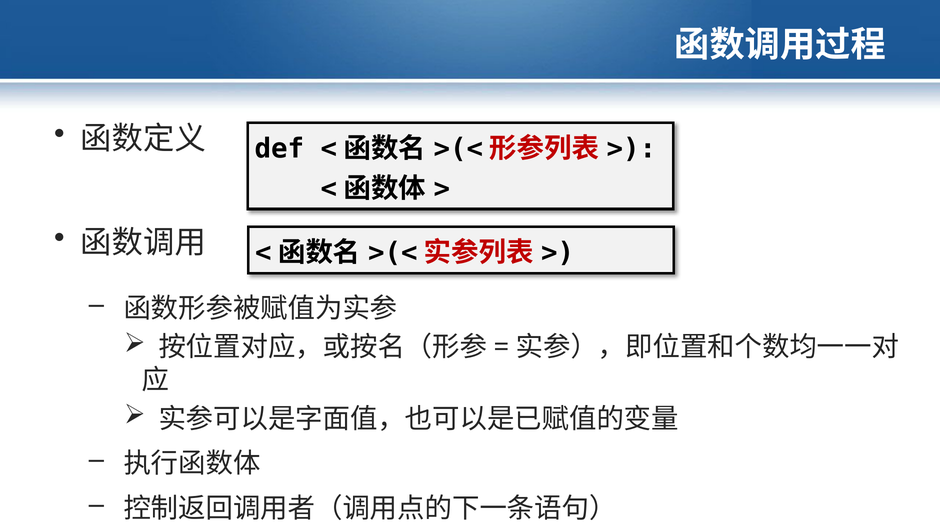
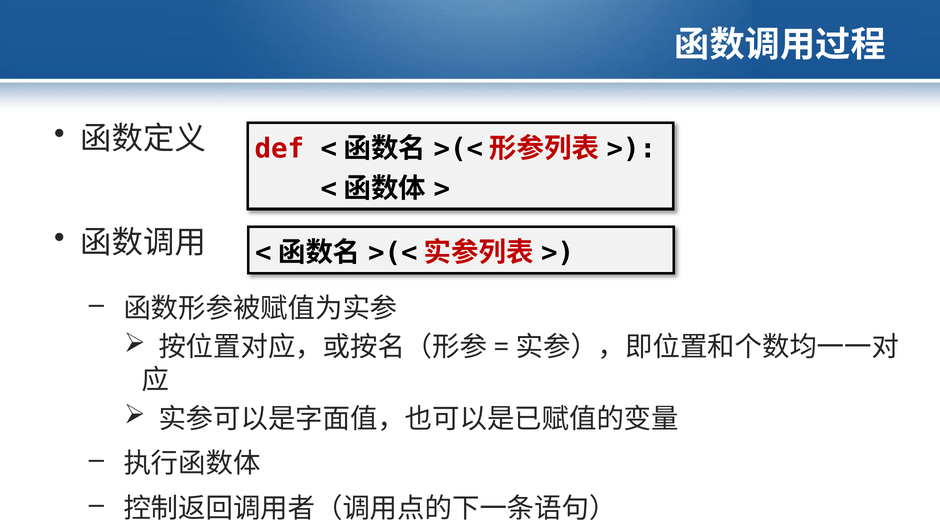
def colour: black -> red (280, 149)
